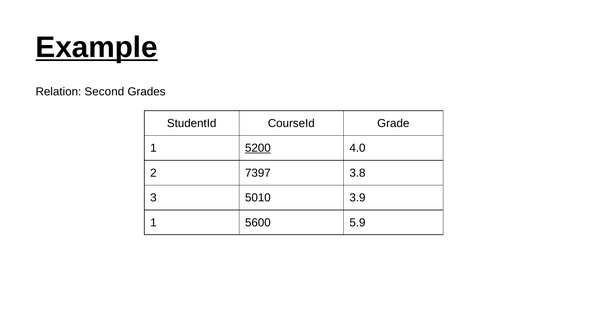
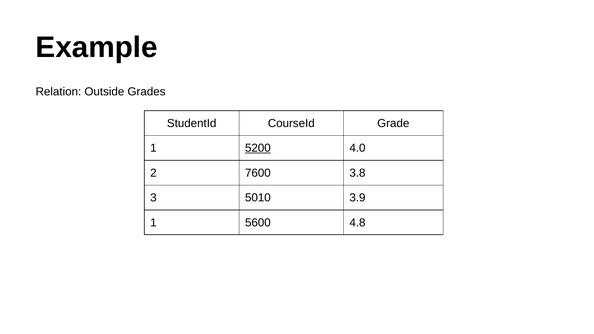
Example underline: present -> none (97, 47)
Second: Second -> Outside (104, 92)
7397: 7397 -> 7600 (258, 173)
5.9: 5.9 -> 4.8 (357, 223)
